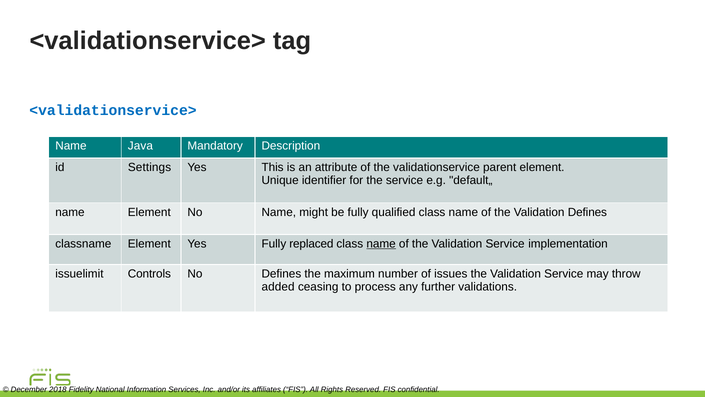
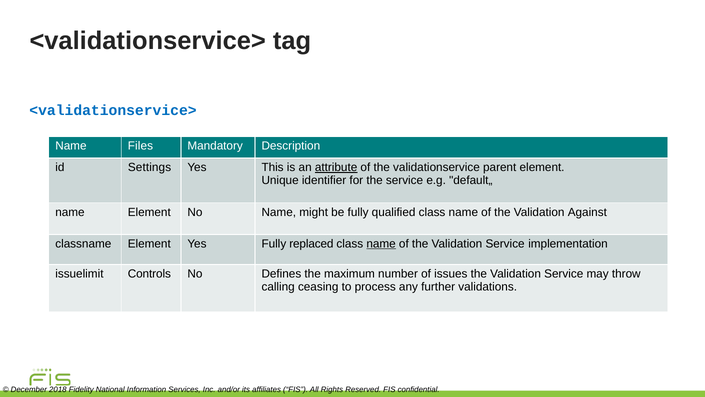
Java: Java -> Files (140, 146)
attribute underline: none -> present (336, 167)
Validation Defines: Defines -> Against (587, 212)
added: added -> calling (278, 287)
